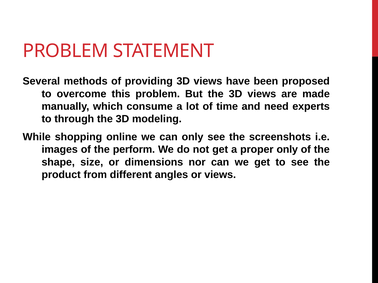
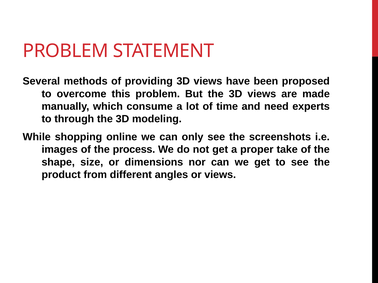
perform: perform -> process (134, 150)
proper only: only -> take (287, 150)
